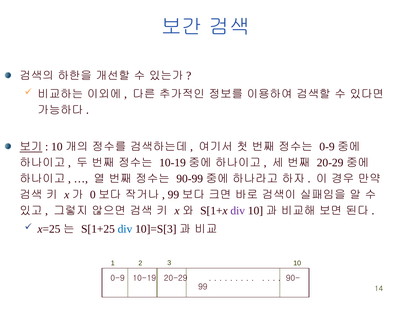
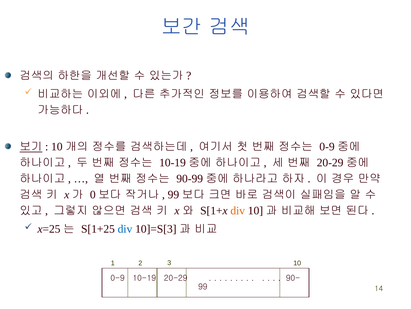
div colour: purple -> orange (238, 210)
